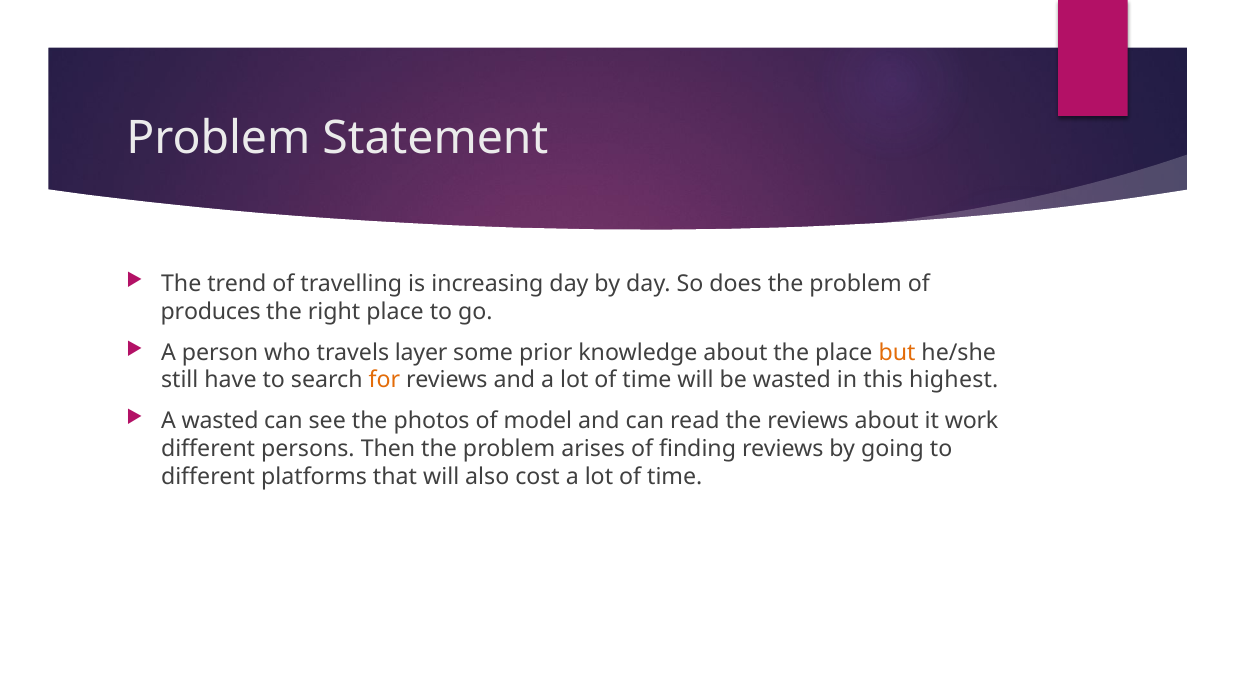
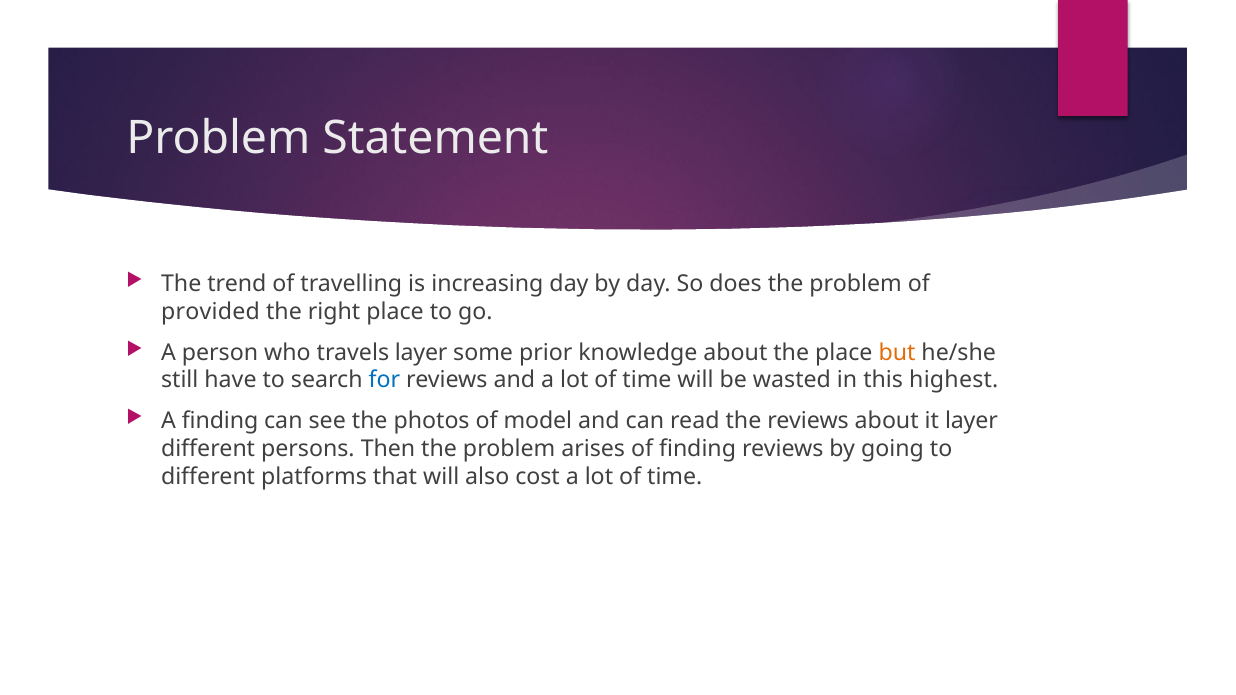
produces: produces -> provided (210, 312)
for colour: orange -> blue (384, 380)
A wasted: wasted -> finding (220, 421)
it work: work -> layer (971, 421)
